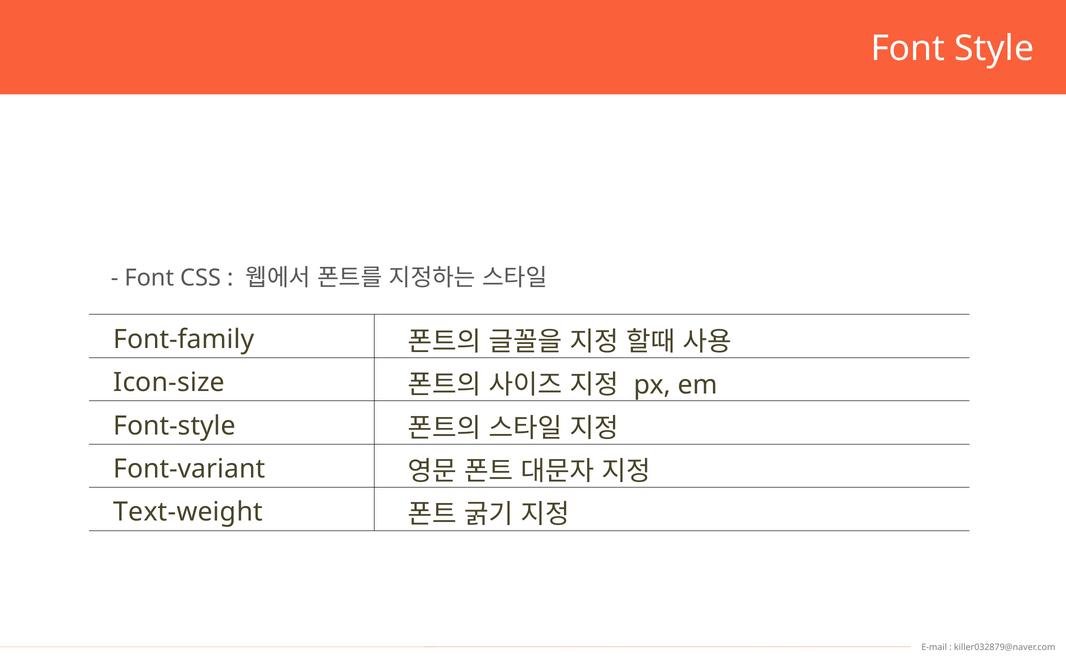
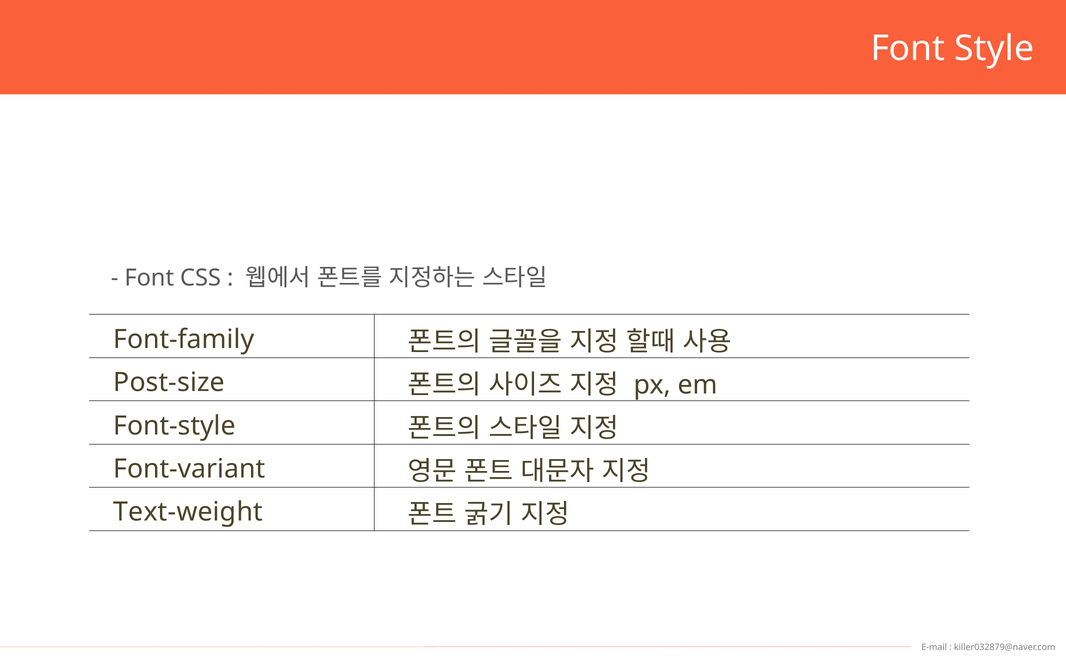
Icon-size: Icon-size -> Post-size (169, 383)
